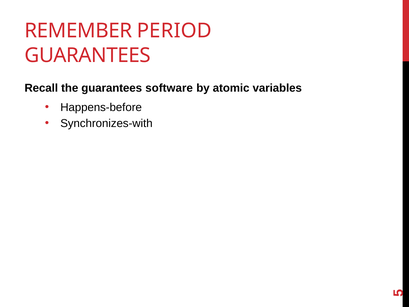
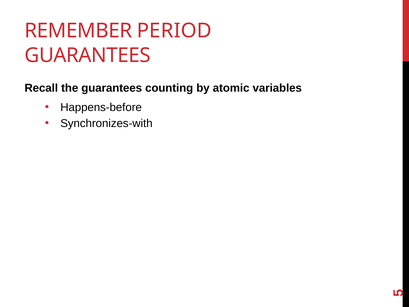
software: software -> counting (169, 88)
